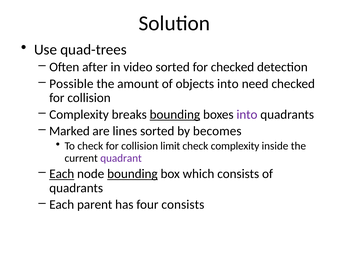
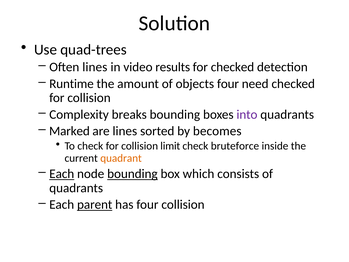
Often after: after -> lines (95, 67)
video sorted: sorted -> results (173, 67)
Possible: Possible -> Runtime (72, 84)
objects into: into -> four (228, 84)
bounding underline: present -> none (175, 114)
check complexity: complexity -> bruteforce (235, 146)
quadrant colour: purple -> orange (121, 158)
parent underline: none -> present (95, 204)
four consists: consists -> collision (183, 204)
